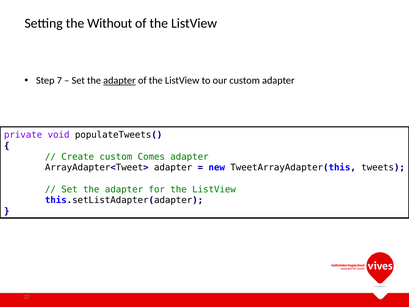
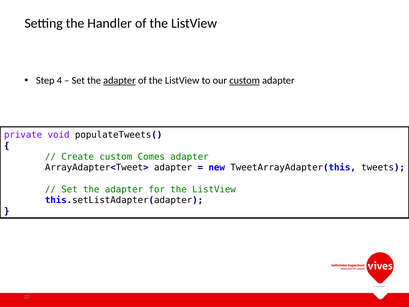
Without: Without -> Handler (110, 23)
7: 7 -> 4 (59, 80)
custom underline: none -> present (245, 80)
